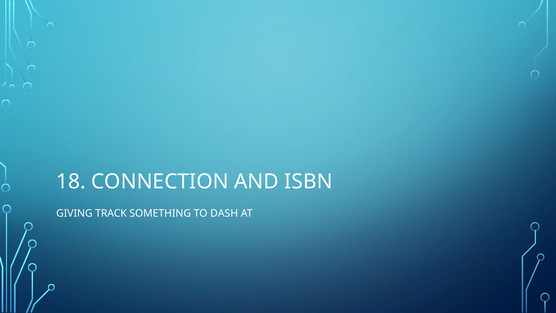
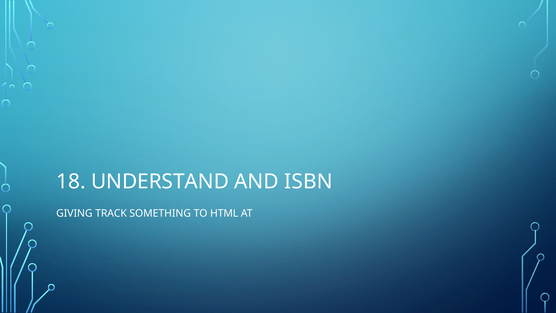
CONNECTION: CONNECTION -> UNDERSTAND (160, 181)
DASH: DASH -> HTML (224, 213)
